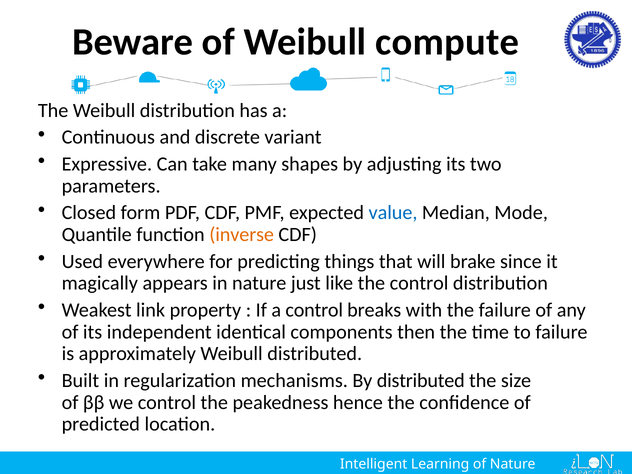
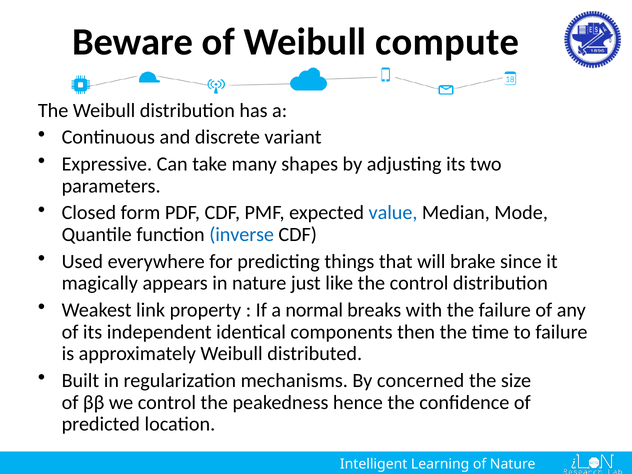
inverse colour: orange -> blue (242, 235)
a control: control -> normal (314, 310)
By distributed: distributed -> concerned (421, 381)
